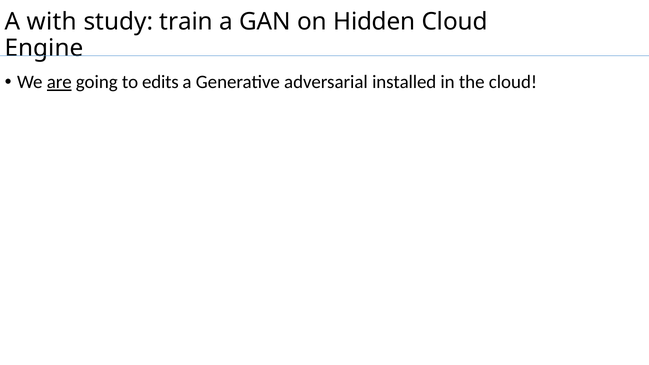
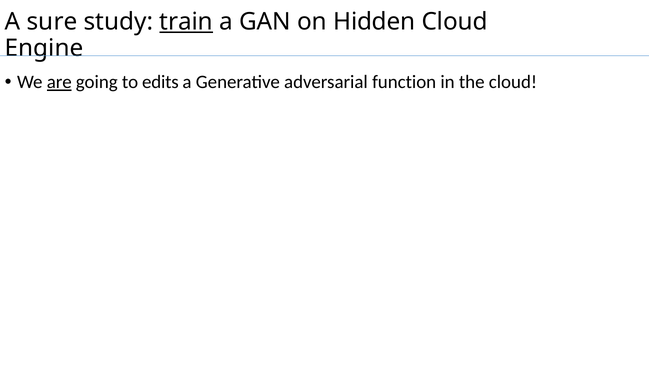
with: with -> sure (52, 22)
train underline: none -> present (186, 22)
installed: installed -> function (404, 82)
